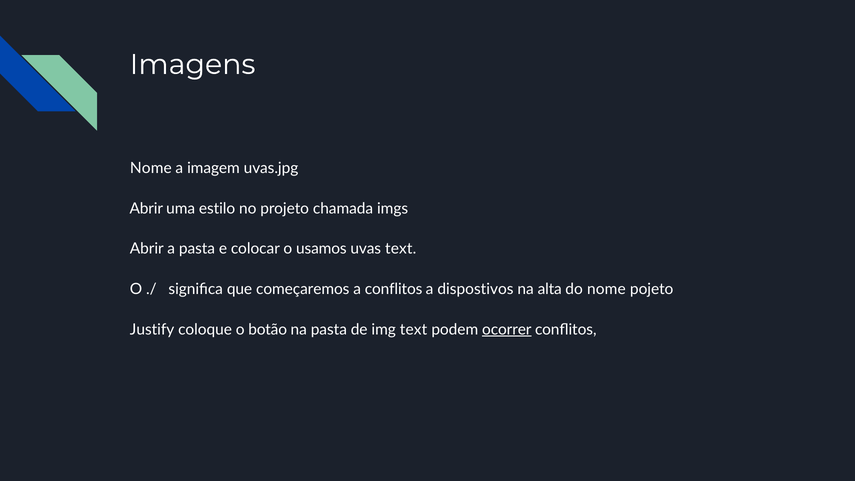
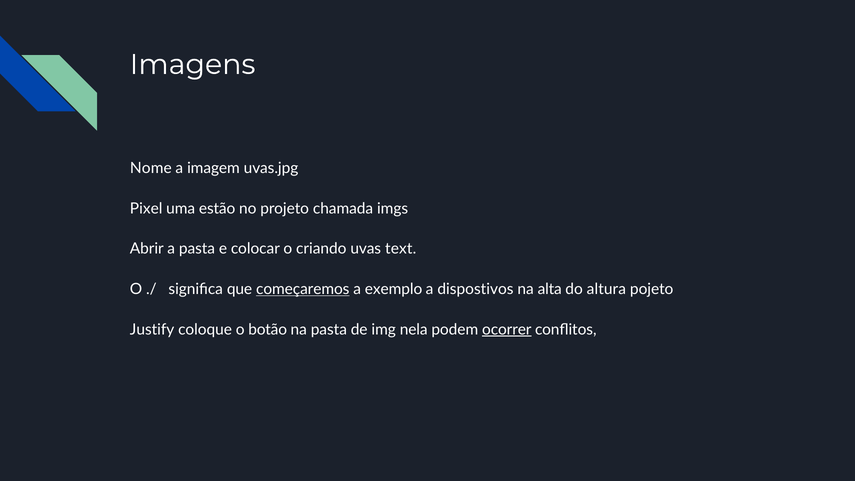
Abrir: Abrir -> Pixel (146, 209)
estilo: estilo -> estão (217, 209)
usamos: usamos -> criando (321, 249)
começaremos underline: none -> present (303, 289)
a conflitos: conflitos -> exemplo (394, 289)
do nome: nome -> altura (606, 289)
img text: text -> nela (414, 329)
